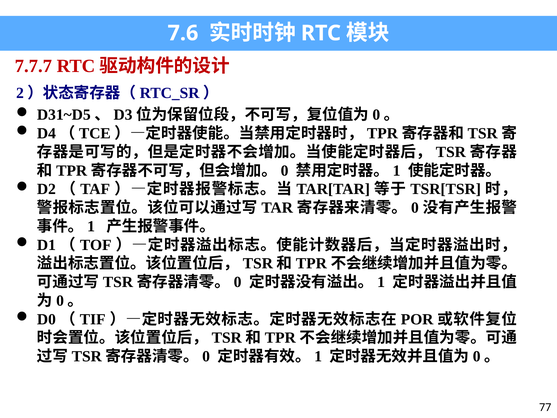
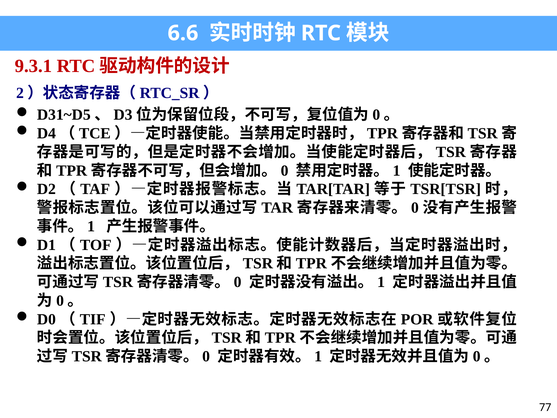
7.6: 7.6 -> 6.6 (183, 33)
7.7.7: 7.7.7 -> 9.3.1 (33, 66)
